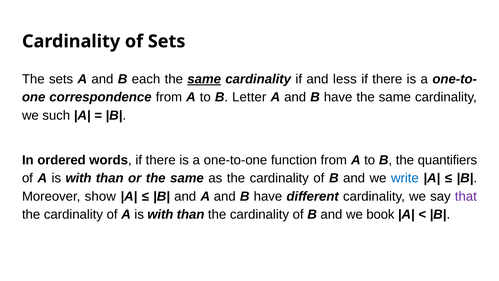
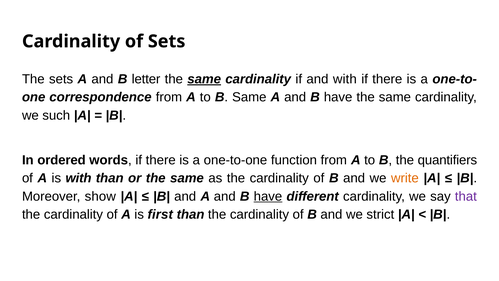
each: each -> letter (146, 79)
and less: less -> with (345, 79)
B Letter: Letter -> Same (249, 97)
write colour: blue -> orange (405, 178)
have underline: none -> present (268, 196)
with: with -> first (160, 214)
book: book -> strict (380, 214)
